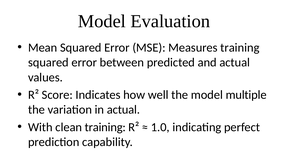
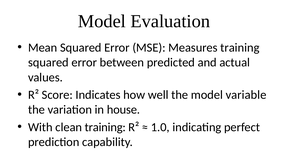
multiple: multiple -> variable (246, 95)
in actual: actual -> house (123, 110)
